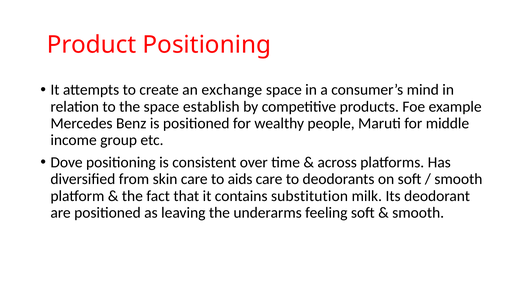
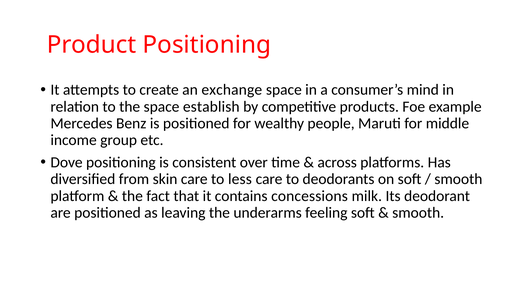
aids: aids -> less (240, 179)
substitution: substitution -> concessions (310, 196)
